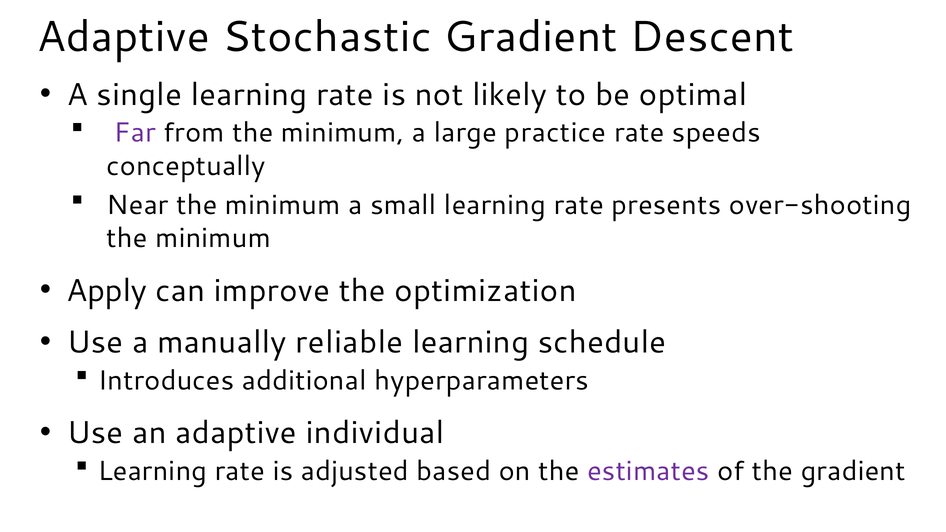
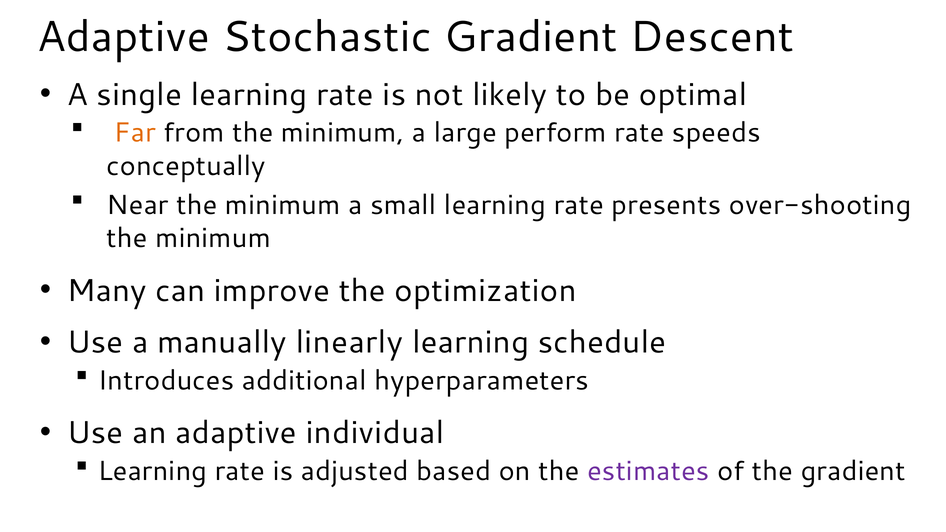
Far colour: purple -> orange (135, 133)
practice: practice -> perform (556, 133)
Apply: Apply -> Many (107, 291)
reliable: reliable -> linearly (349, 342)
